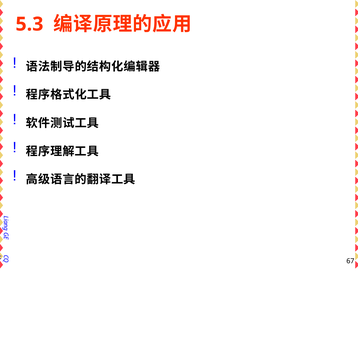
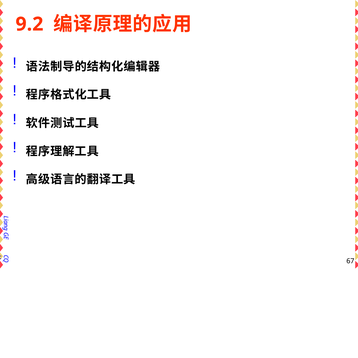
5.3: 5.3 -> 9.2 (29, 24)
